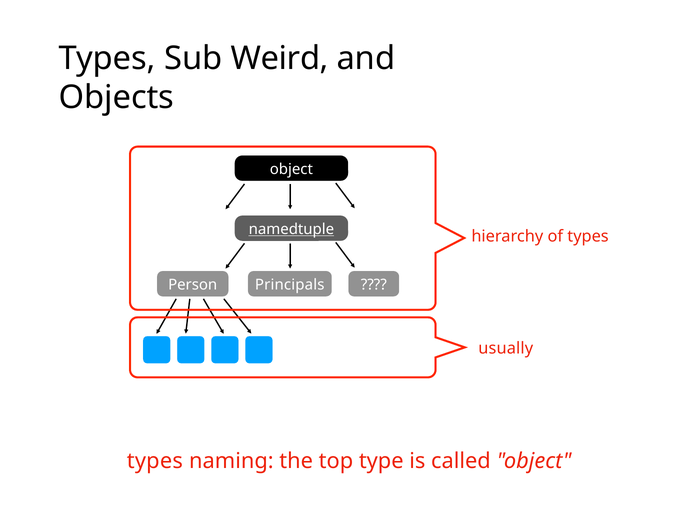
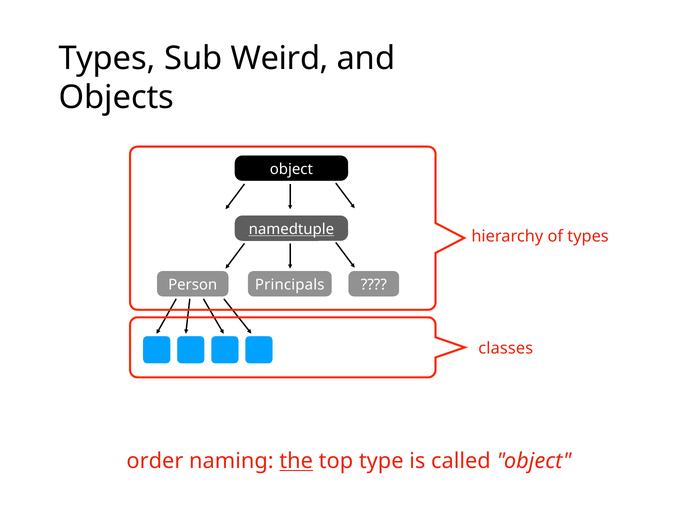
usually: usually -> classes (506, 348)
types: types -> order (155, 461)
the underline: none -> present (296, 461)
